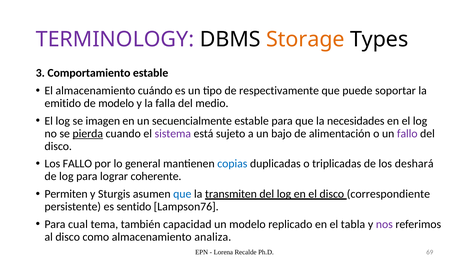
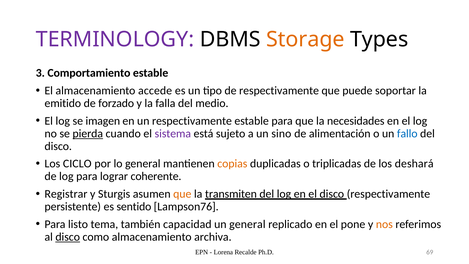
cuándo: cuándo -> accede (155, 91)
de modelo: modelo -> forzado (116, 103)
un secuencialmente: secuencialmente -> respectivamente (192, 121)
bajo: bajo -> sino (281, 133)
fallo colour: purple -> blue (407, 133)
Los FALLO: FALLO -> CICLO (77, 164)
copias colour: blue -> orange (232, 164)
Permiten: Permiten -> Registrar (66, 194)
que colour: blue -> orange (182, 194)
disco correspondiente: correspondiente -> respectivamente (388, 194)
cual: cual -> listo (78, 224)
un modelo: modelo -> general (247, 224)
tabla: tabla -> pone (353, 224)
nos colour: purple -> orange (384, 224)
disco underline: none -> present (68, 237)
analiza: analiza -> archiva (213, 237)
